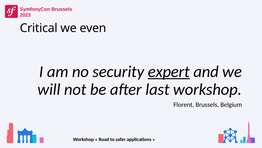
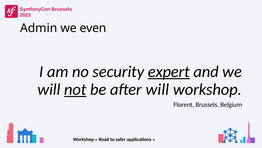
Critical: Critical -> Admin (39, 28)
not underline: none -> present (75, 89)
after last: last -> will (157, 89)
